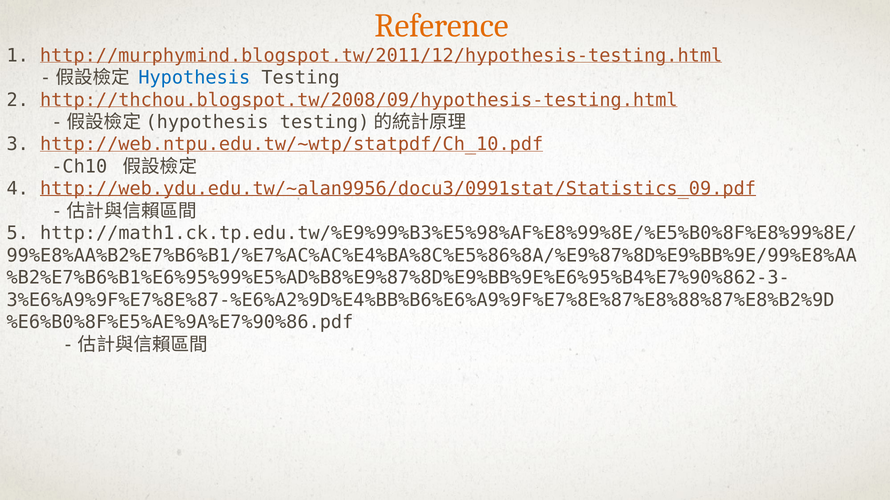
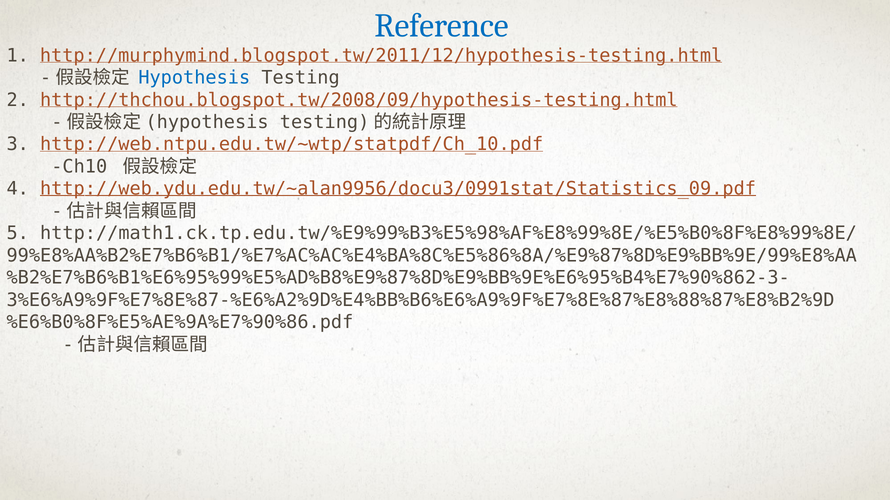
Reference colour: orange -> blue (441, 26)
